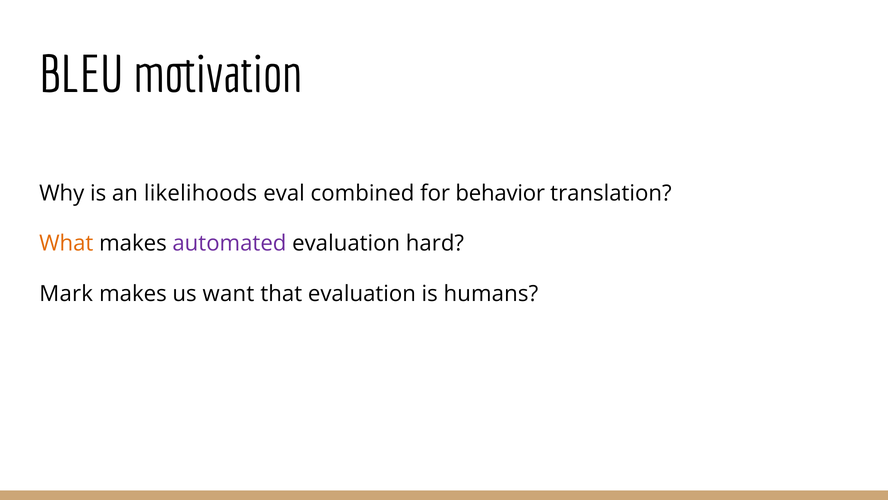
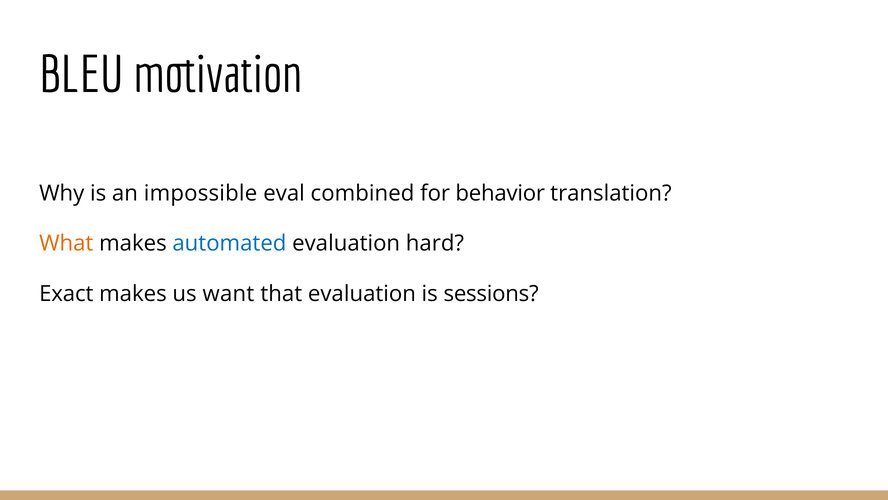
likelihoods: likelihoods -> impossible (201, 193)
automated colour: purple -> blue (229, 243)
Mark: Mark -> Exact (66, 294)
humans: humans -> sessions (491, 294)
